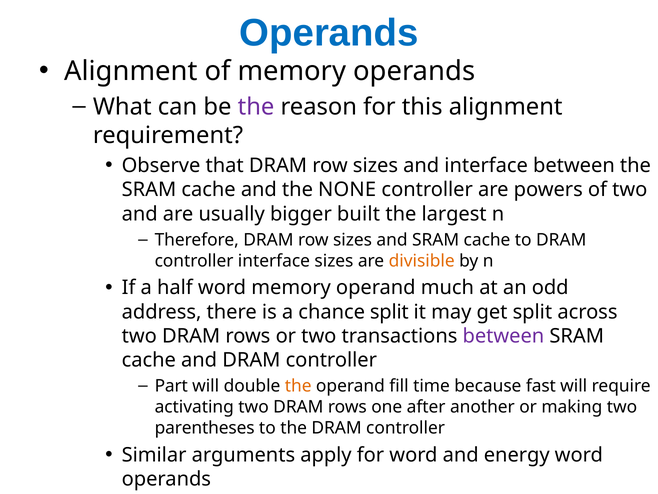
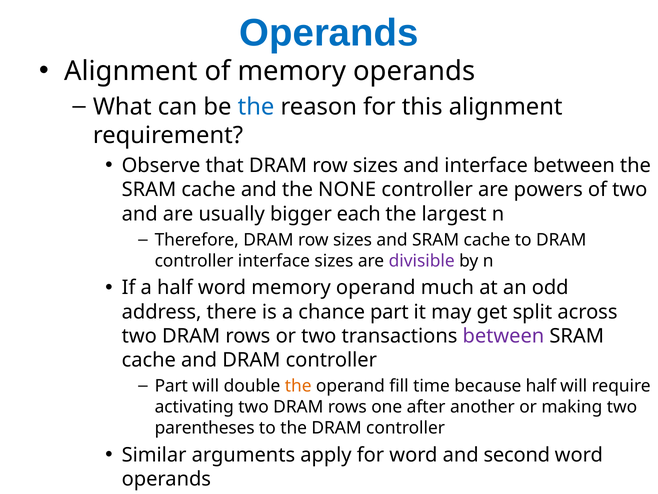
the colour: purple -> blue (256, 107)
built: built -> each (359, 214)
divisible colour: orange -> purple (422, 261)
chance split: split -> part (389, 312)
because fast: fast -> half (541, 386)
energy: energy -> second (517, 455)
